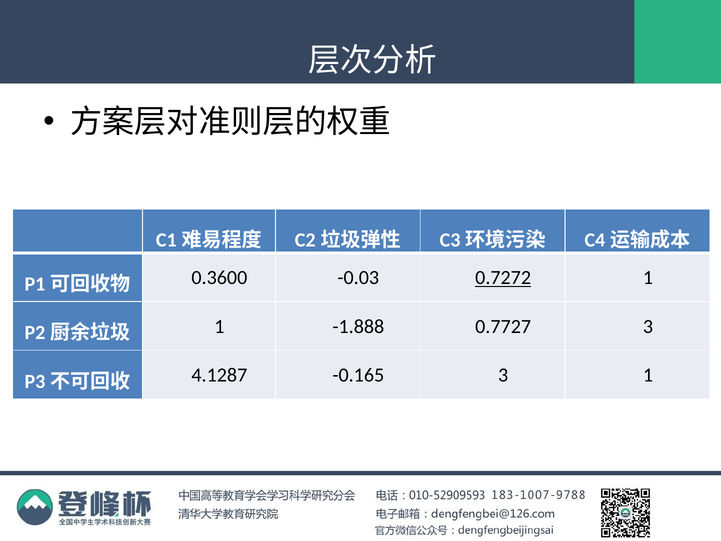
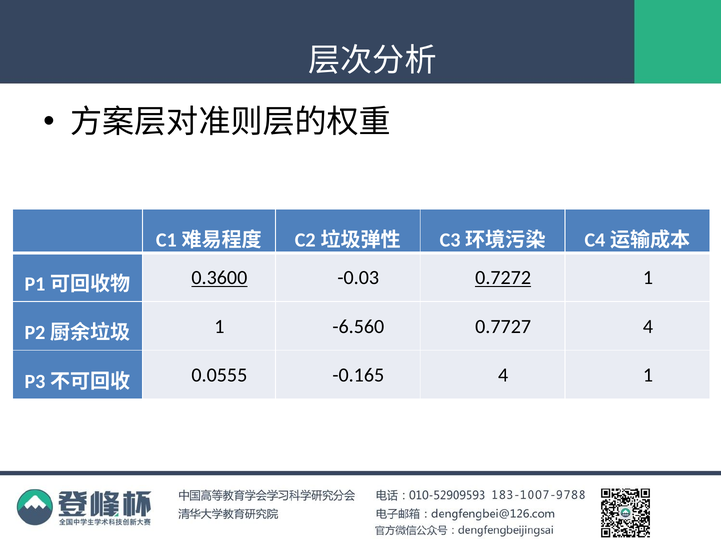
0.3600 underline: none -> present (219, 278)
-1.888: -1.888 -> -6.560 (358, 326)
0.7727 3: 3 -> 4 (648, 326)
4.1287: 4.1287 -> 0.0555 (219, 375)
-0.165 3: 3 -> 4 (503, 375)
